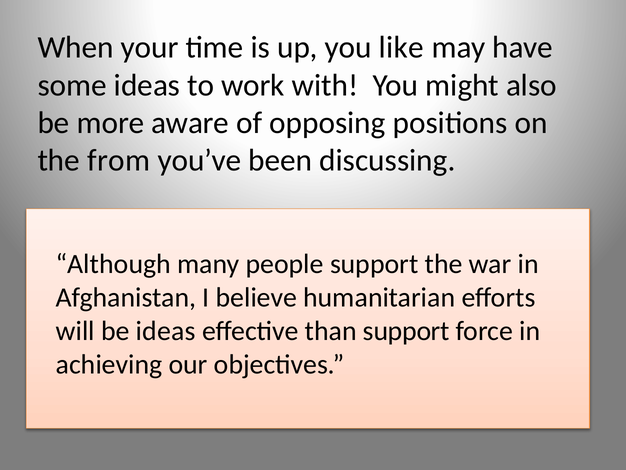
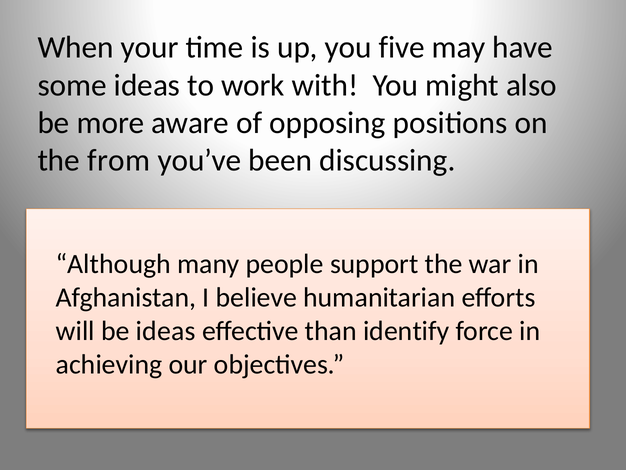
like: like -> five (402, 48)
than support: support -> identify (406, 331)
